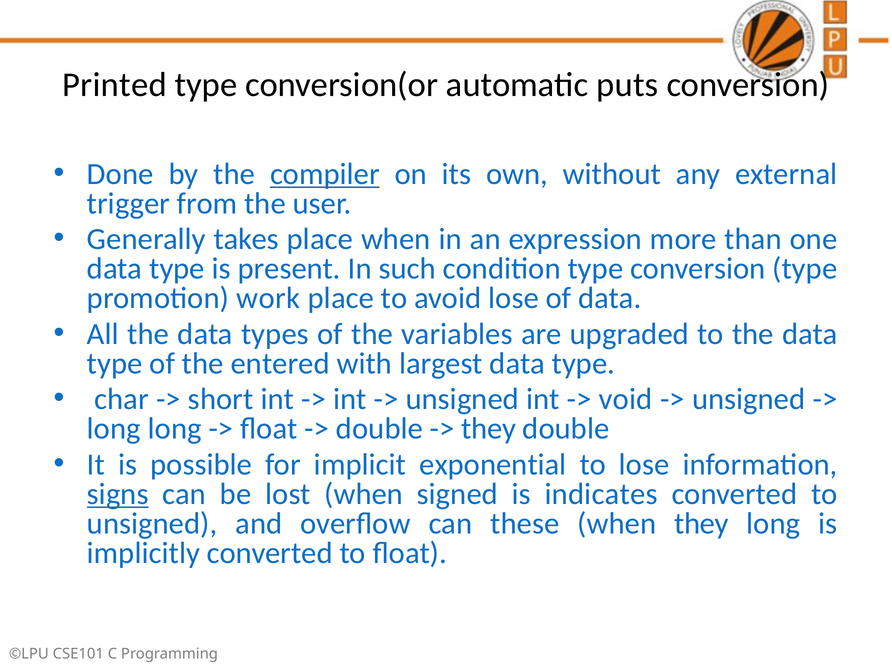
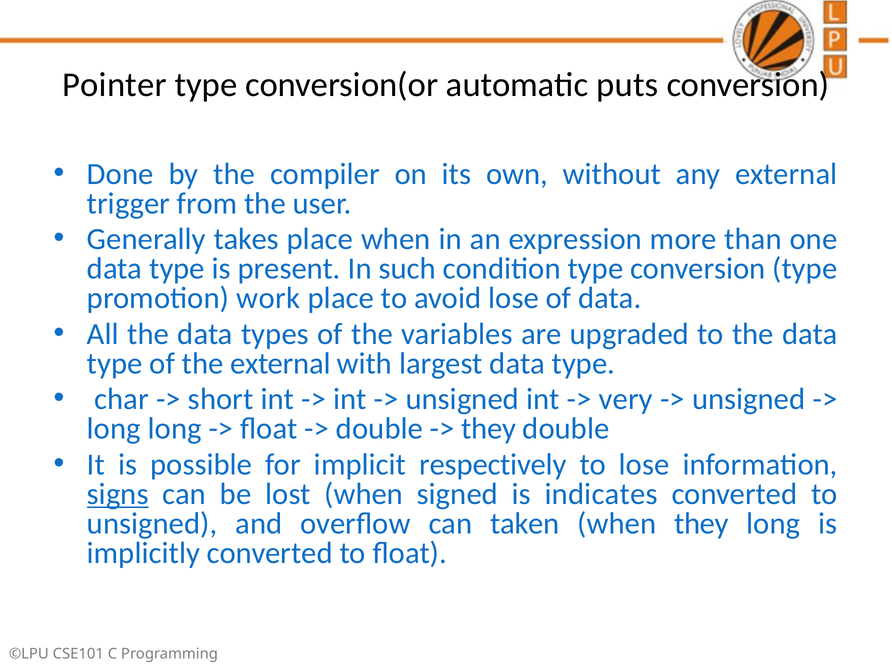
Printed: Printed -> Pointer (115, 85)
compiler underline: present -> none (325, 174)
the entered: entered -> external (280, 364)
void: void -> very (626, 399)
exponential: exponential -> respectively (493, 464)
these: these -> taken (525, 524)
